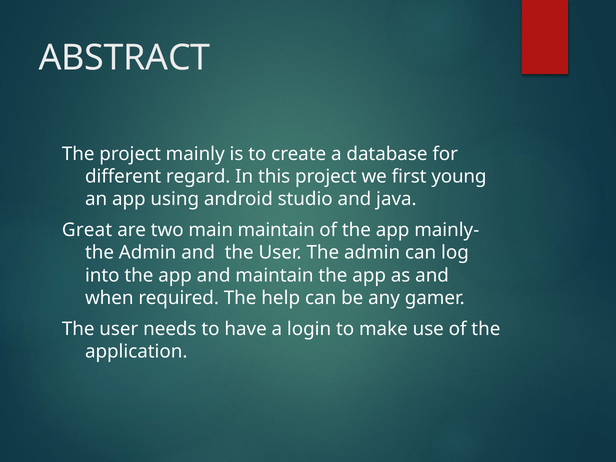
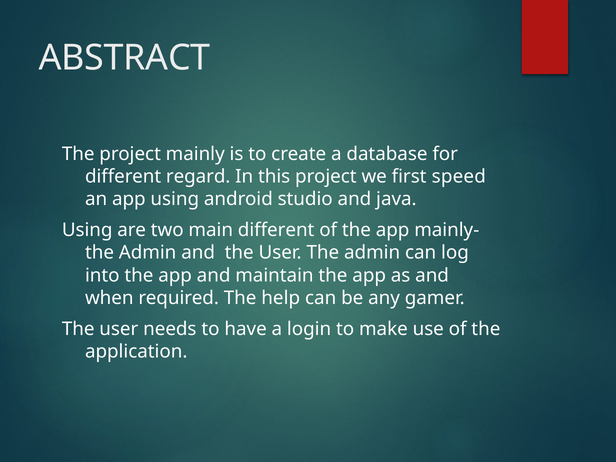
young: young -> speed (459, 177)
Great: Great -> Using (87, 230)
main maintain: maintain -> different (276, 230)
